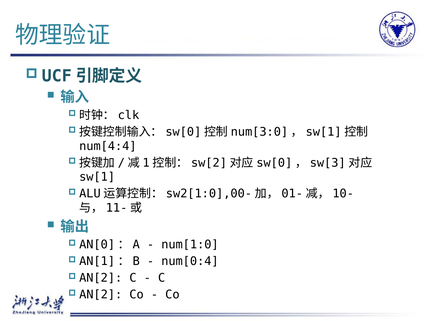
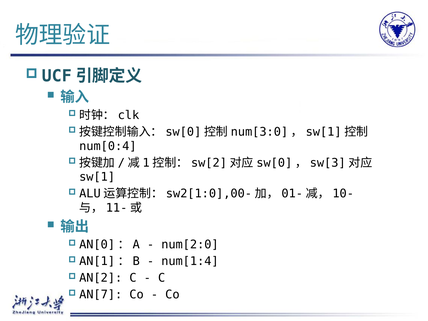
num[4:4: num[4:4 -> num[0:4 (108, 146)
num[1:0: num[1:0 -> num[2:0 (190, 245)
num[0:4: num[0:4 -> num[1:4 (190, 261)
AN[2: AN[2 -> AN[7 (101, 295)
